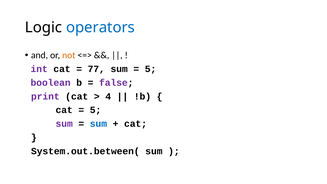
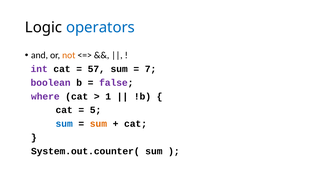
77: 77 -> 57 (96, 69)
5: 5 -> 7 (151, 69)
print: print -> where (45, 96)
4: 4 -> 1 (108, 96)
sum colour: purple -> blue (64, 124)
sum colour: blue -> orange (98, 124)
System.out.between(: System.out.between( -> System.out.counter( (85, 151)
